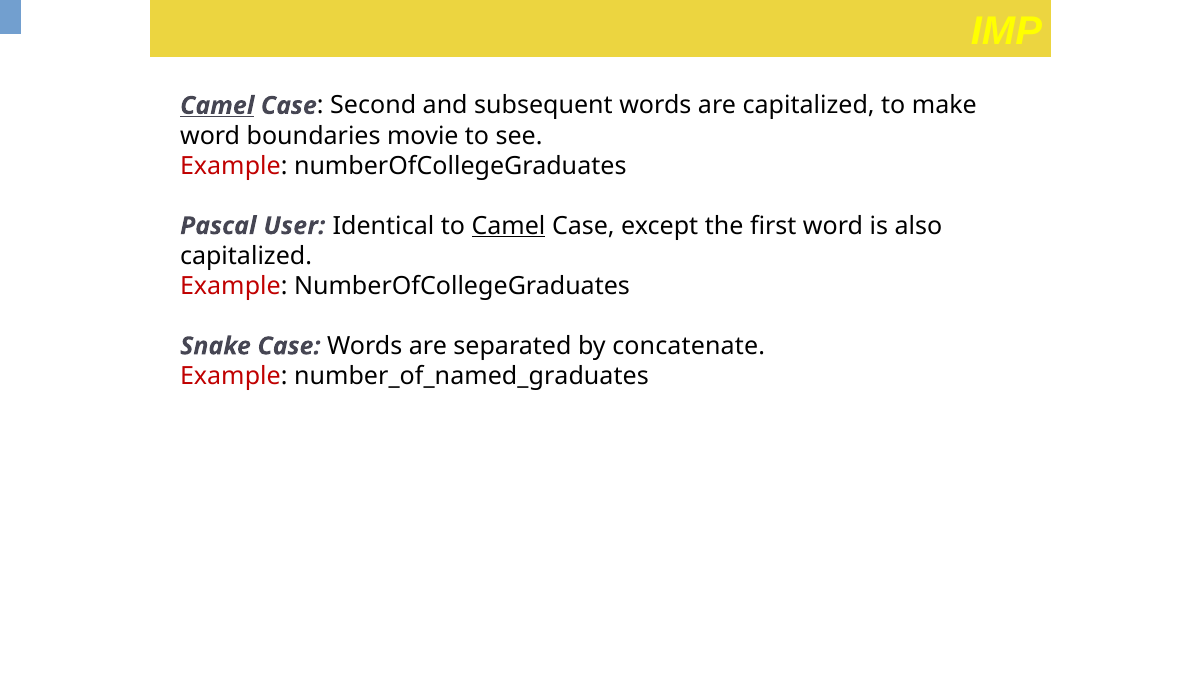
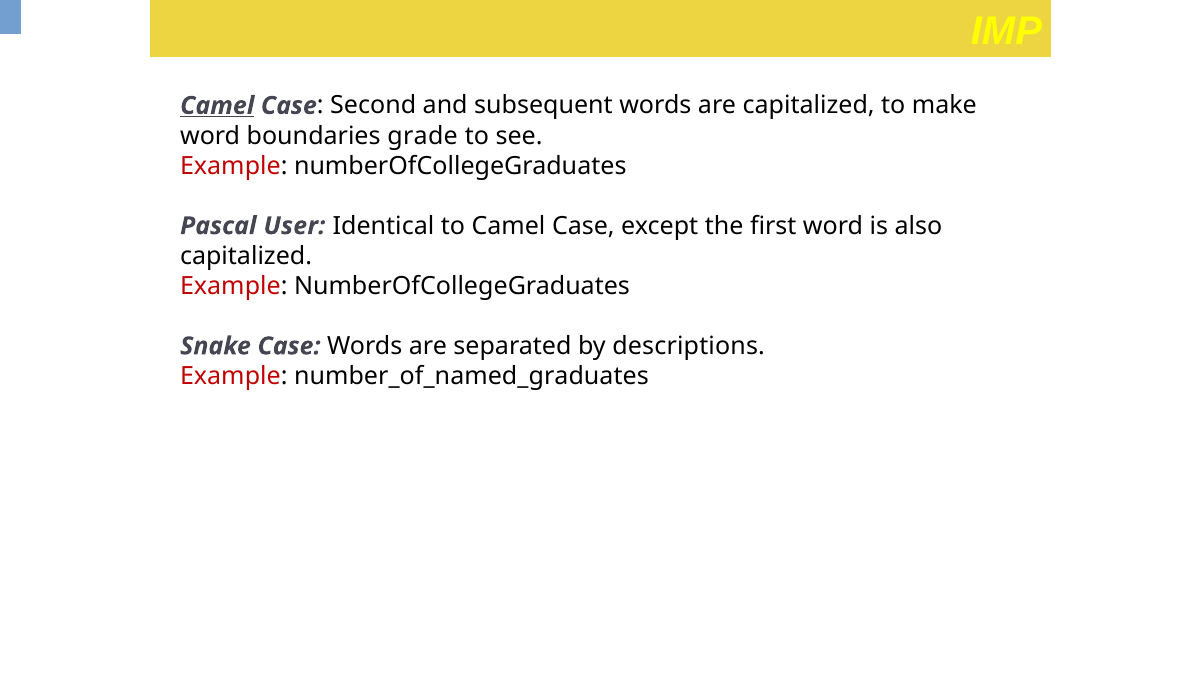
movie: movie -> grade (423, 136)
Camel underline: present -> none (509, 226)
concatenate: concatenate -> descriptions (689, 346)
